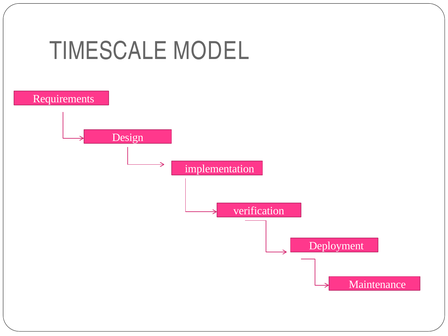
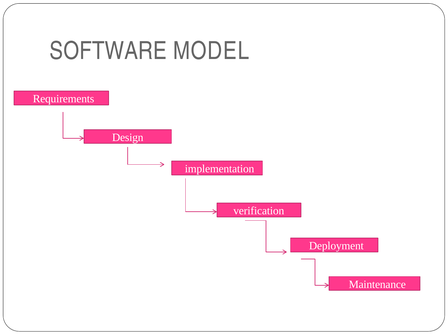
TIMESCALE: TIMESCALE -> SOFTWARE (108, 51)
